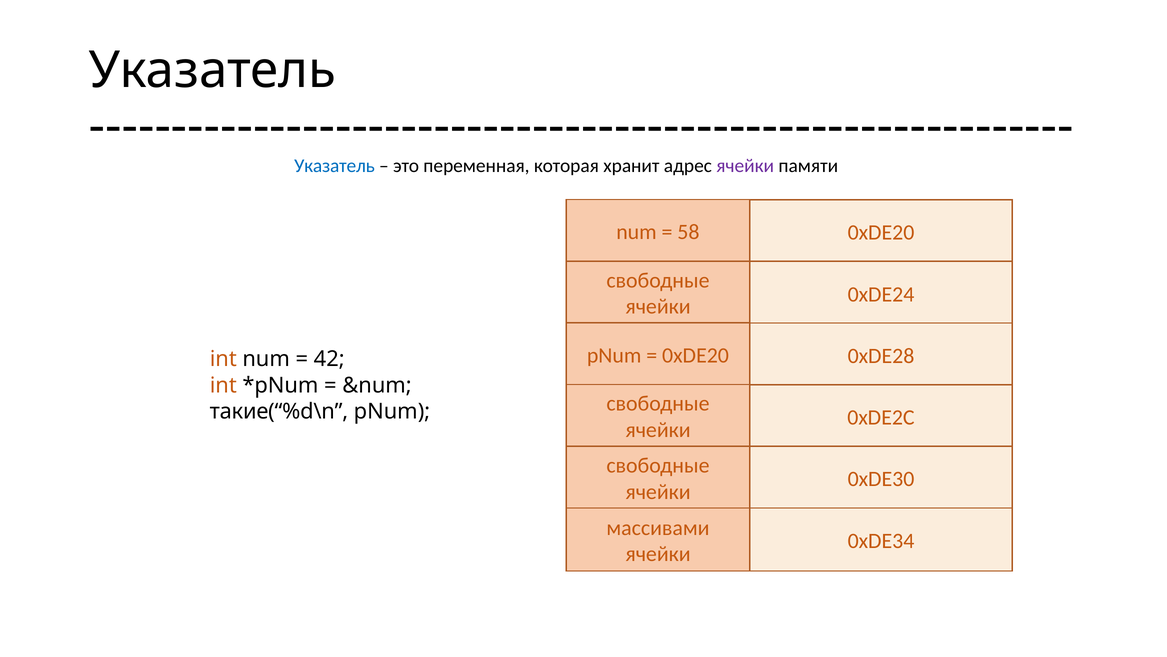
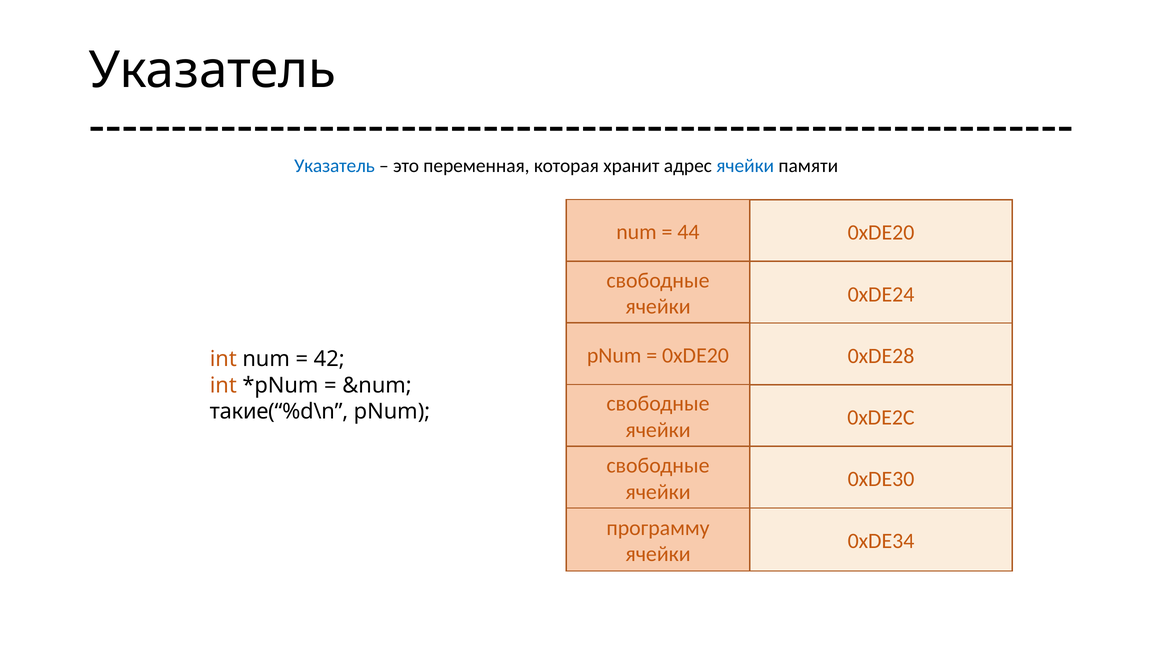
ячейки colour: purple -> blue (745, 166)
58: 58 -> 44 (688, 232)
массивами: массивами -> программу (658, 527)
